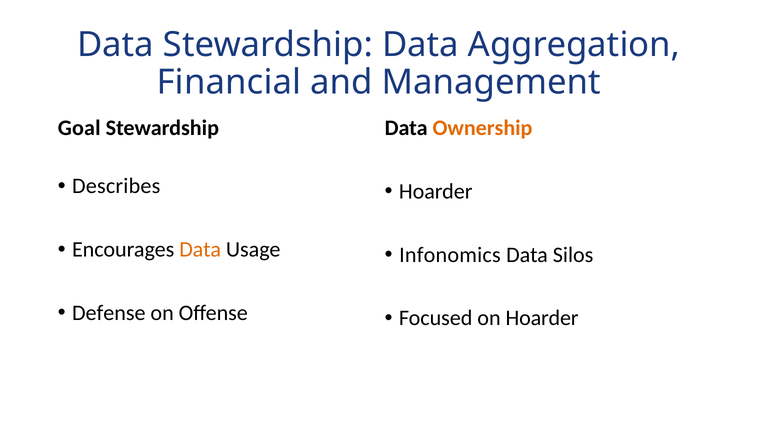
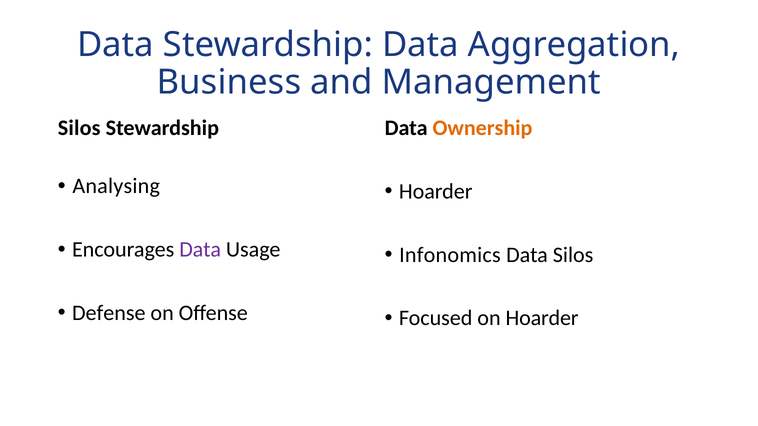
Financial: Financial -> Business (229, 82)
Goal: Goal -> Silos (79, 128)
Describes: Describes -> Analysing (116, 186)
Data colour: orange -> purple (200, 250)
